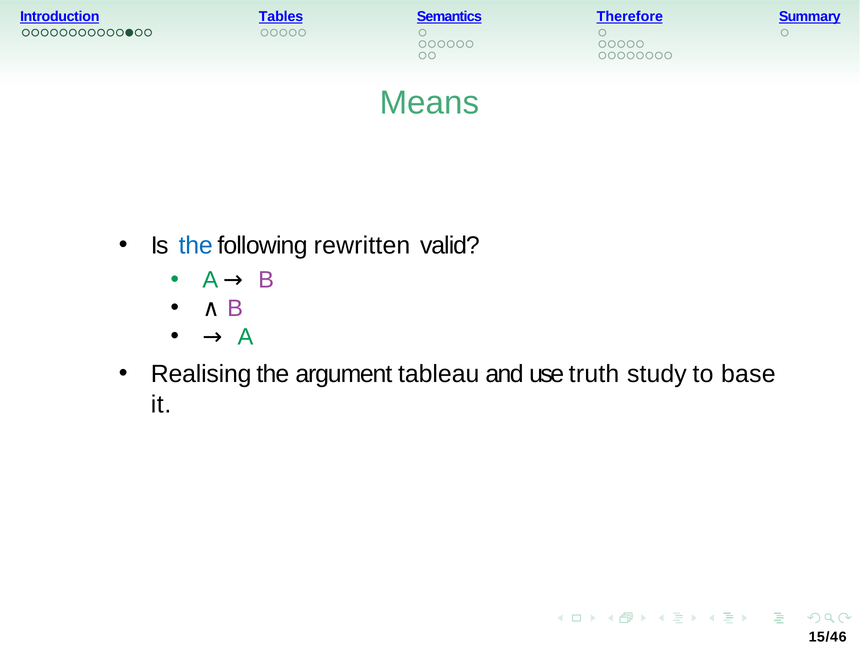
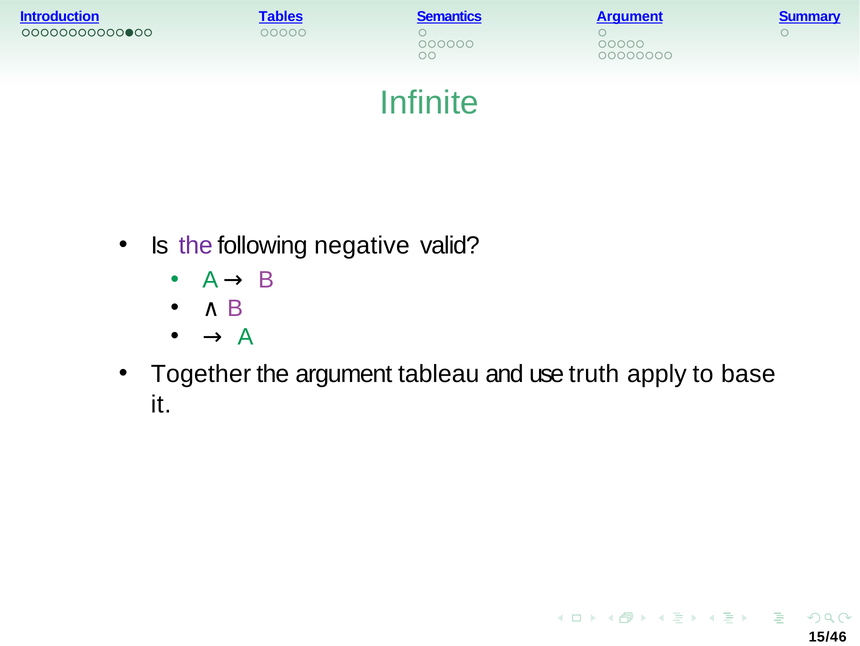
Semantics Therefore: Therefore -> Argument (630, 17)
Means: Means -> Infinite (429, 103)
the colour: blue -> purple (196, 245)
rewritten: rewritten -> negative (362, 245)
Realising: Realising -> Together (201, 374)
study: study -> apply (657, 374)
